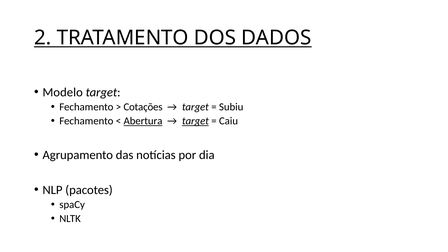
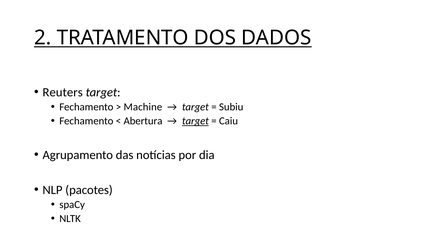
Modelo: Modelo -> Reuters (63, 92)
Cotações: Cotações -> Machine (143, 107)
Abertura underline: present -> none (143, 121)
